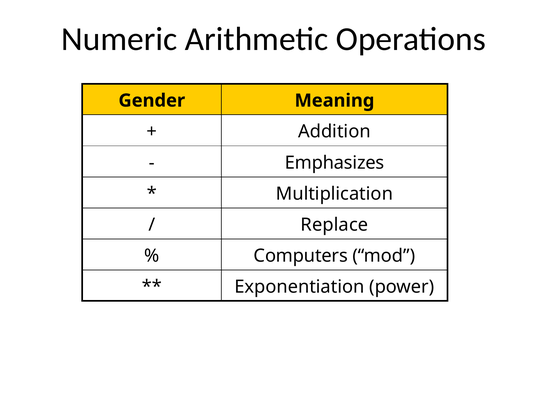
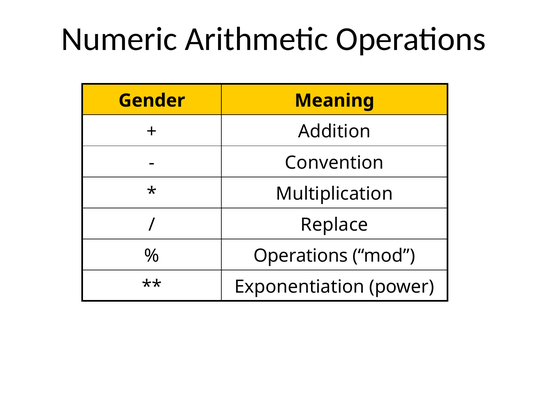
Emphasizes: Emphasizes -> Convention (334, 163)
Computers: Computers -> Operations (301, 256)
